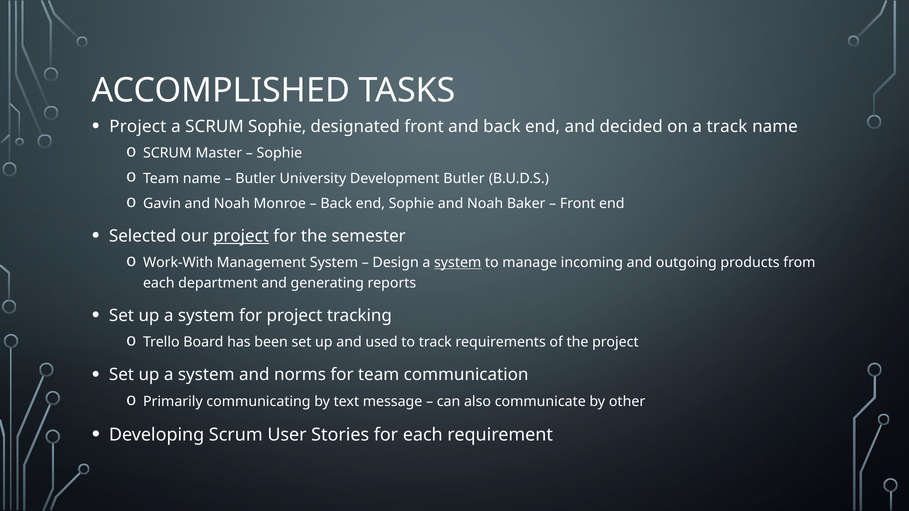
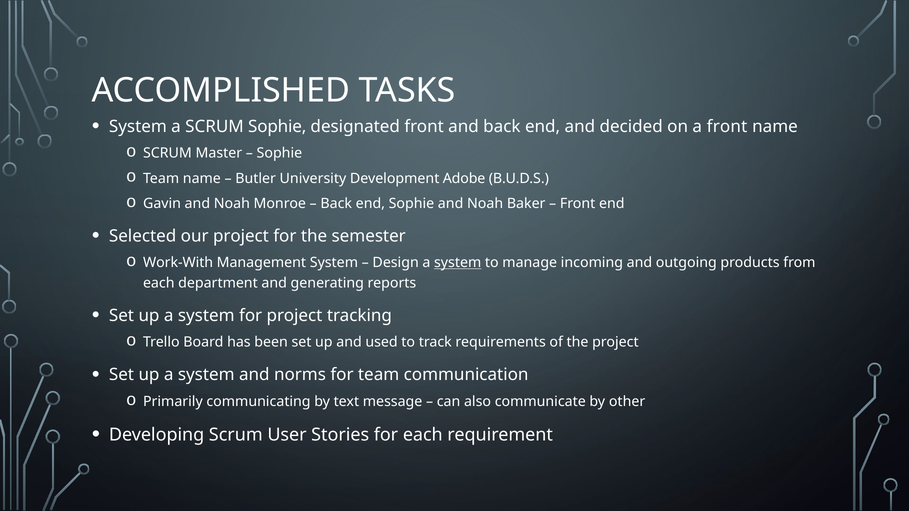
Project: Project -> System (138, 127)
a track: track -> front (727, 127)
Development Butler: Butler -> Adobe (464, 178)
project underline: present -> none (241, 236)
